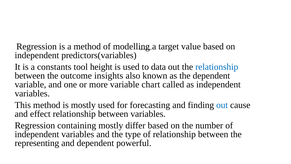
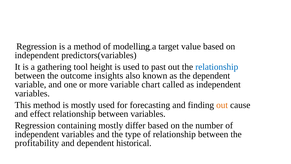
constants: constants -> gathering (54, 67)
data: data -> past (158, 67)
out colour: blue -> orange (222, 105)
representing: representing -> profitability (37, 143)
powerful: powerful -> historical (134, 143)
